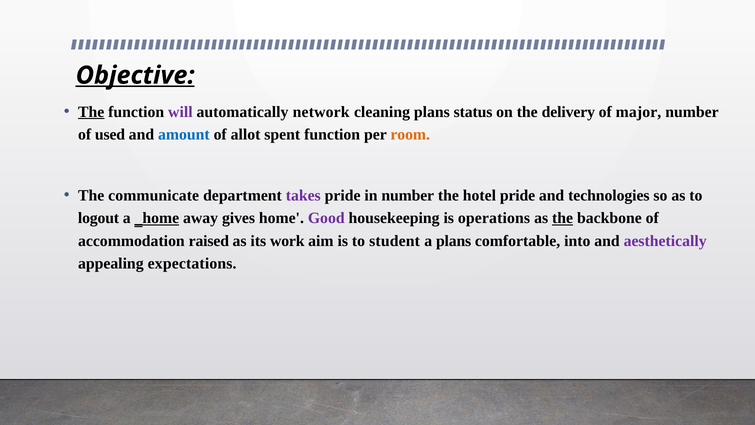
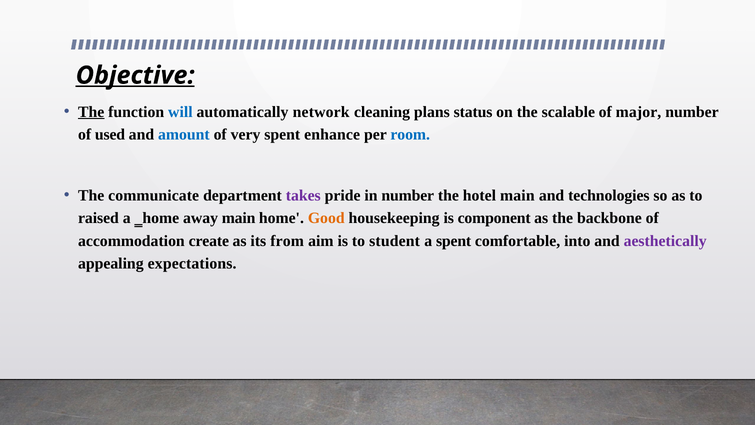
will colour: purple -> blue (180, 112)
delivery: delivery -> scalable (568, 112)
allot: allot -> very (246, 134)
spent function: function -> enhance (332, 134)
room colour: orange -> blue (410, 134)
hotel pride: pride -> main (517, 195)
logout: logout -> raised (98, 218)
‗home underline: present -> none (157, 218)
away gives: gives -> main (239, 218)
Good colour: purple -> orange (326, 218)
operations: operations -> component (494, 218)
the underline: present -> none (563, 218)
raised: raised -> create (209, 241)
work: work -> from (287, 241)
a plans: plans -> spent (454, 241)
